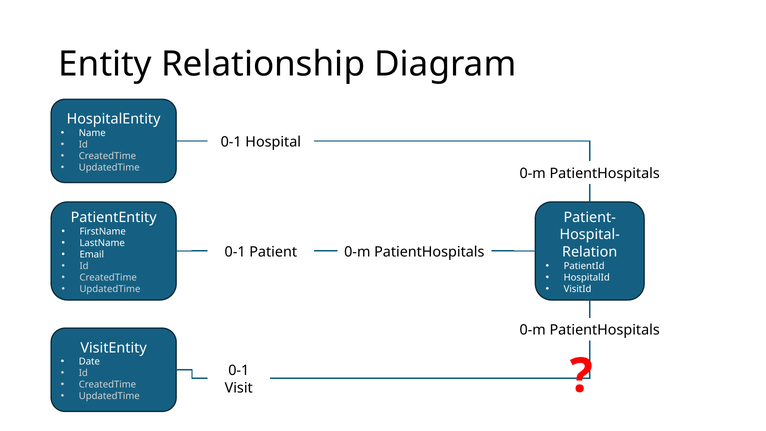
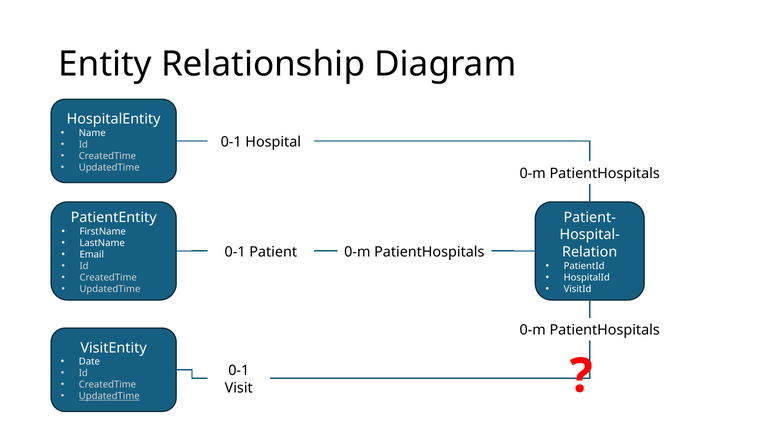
UpdatedTime underline: none -> present (109, 396)
